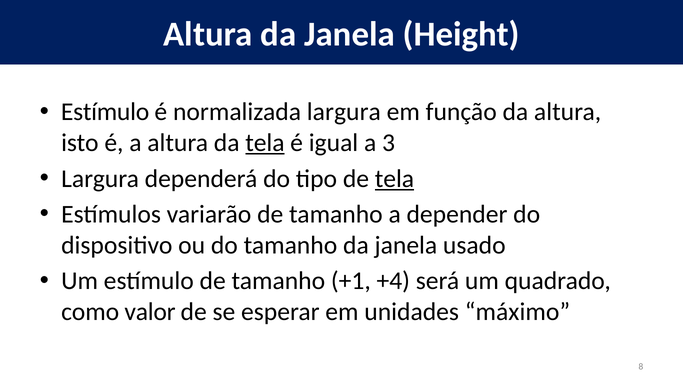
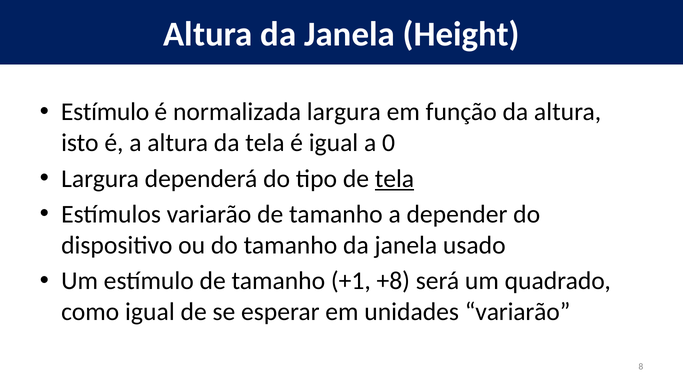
tela underline: present -> none (265, 143)
3: 3 -> 0 (389, 143)
+4: +4 -> +8 (393, 281)
como valor: valor -> igual (150, 312)
unidades máximo: máximo -> variarão (518, 312)
